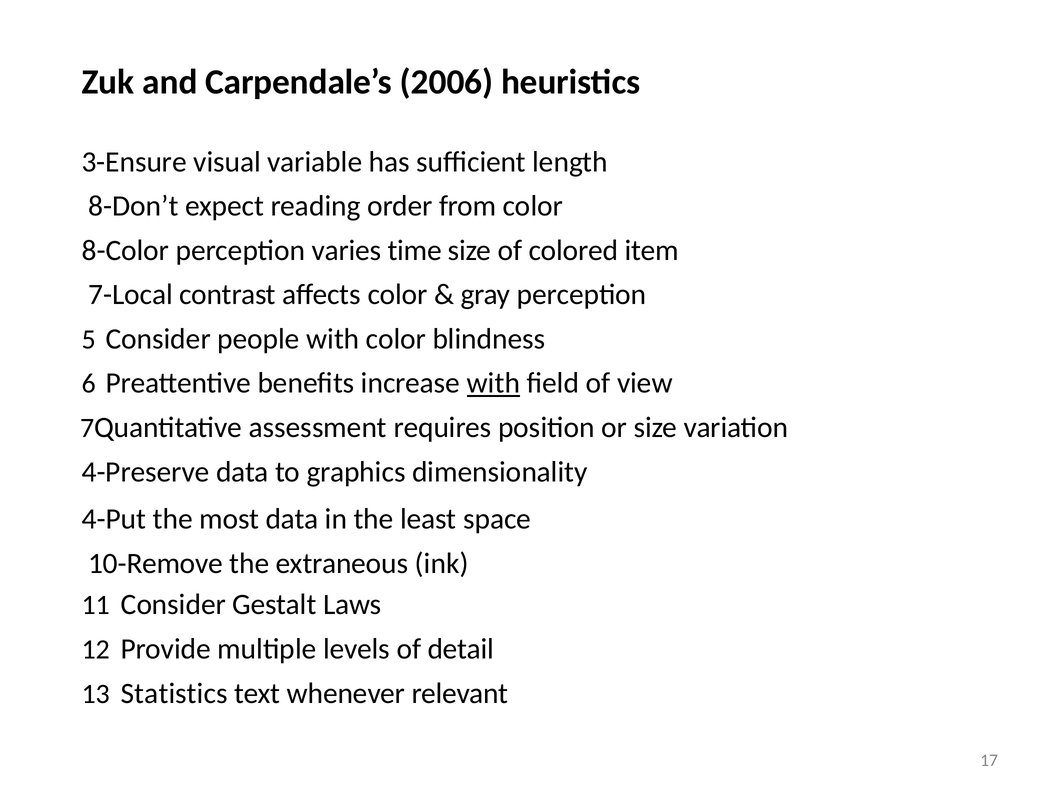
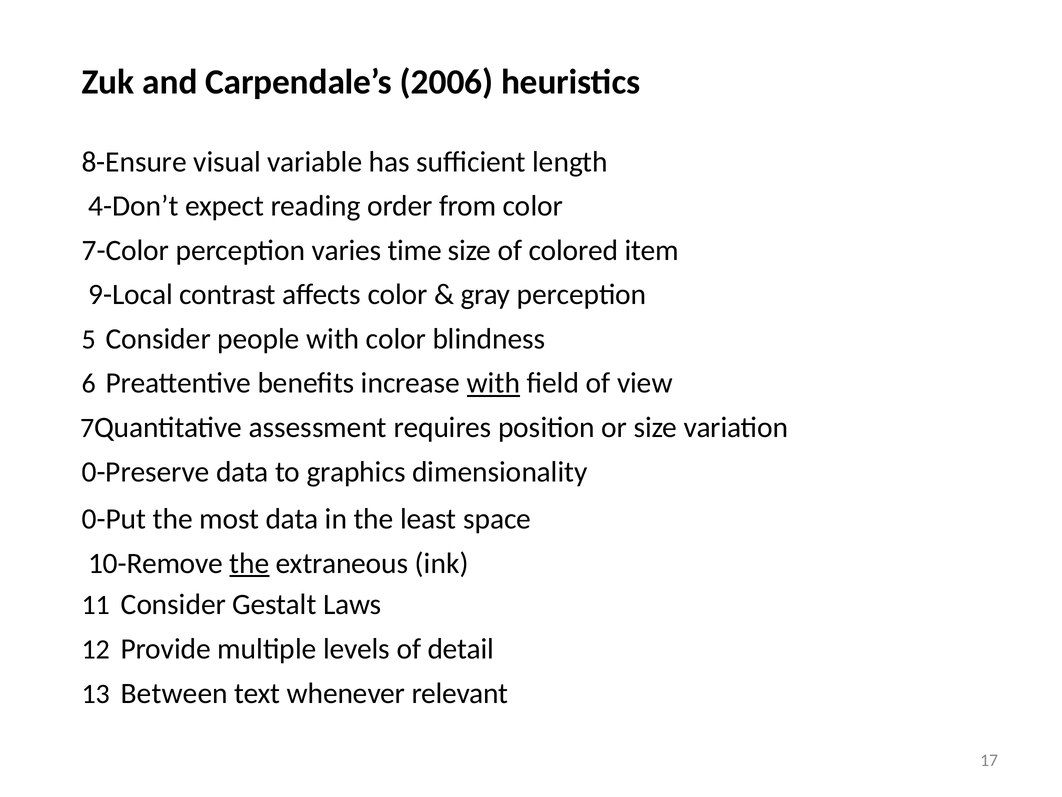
3-Ensure: 3-Ensure -> 8-Ensure (134, 162)
8-Don’t: 8-Don’t -> 4-Don’t (133, 206)
8-Color: 8-Color -> 7-Color (125, 250)
7-Local: 7-Local -> 9-Local (131, 294)
4-Preserve: 4-Preserve -> 0-Preserve (146, 472)
4-Put: 4-Put -> 0-Put (114, 519)
the underline: none -> present (249, 563)
Statistics: Statistics -> Between (174, 693)
